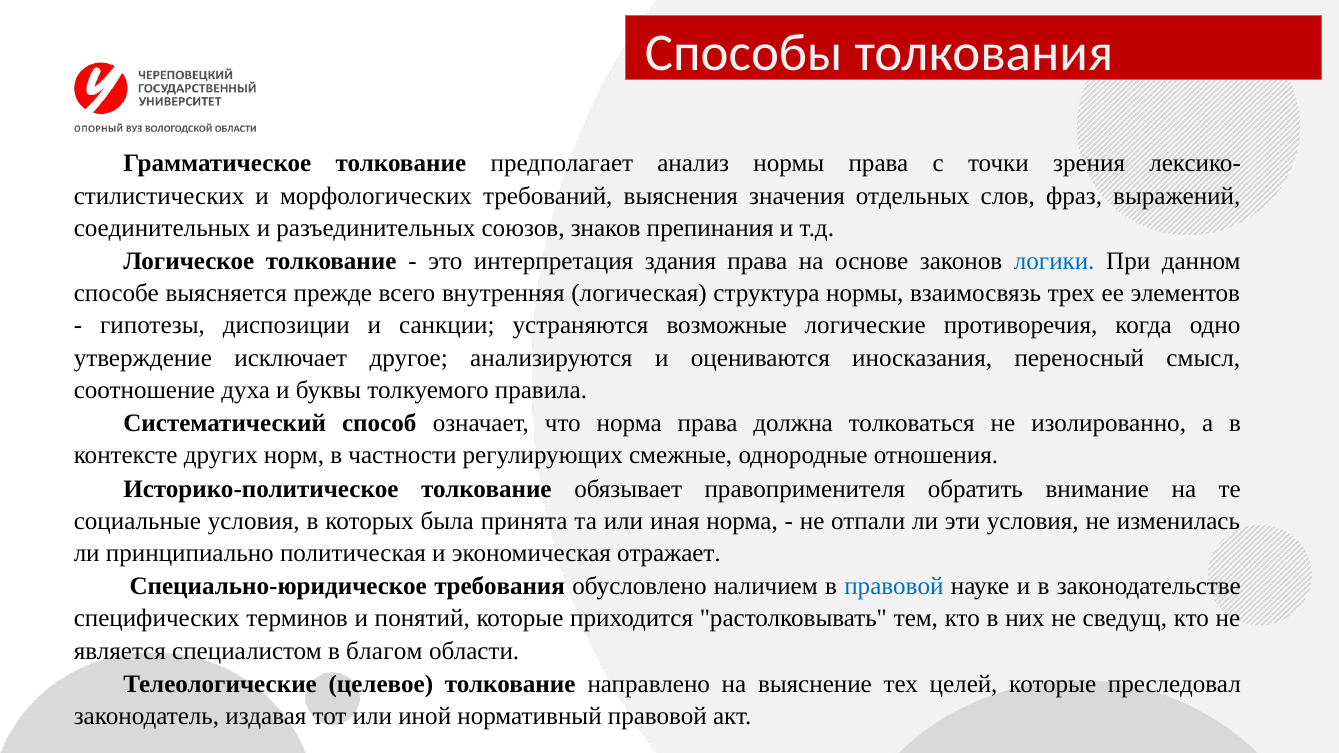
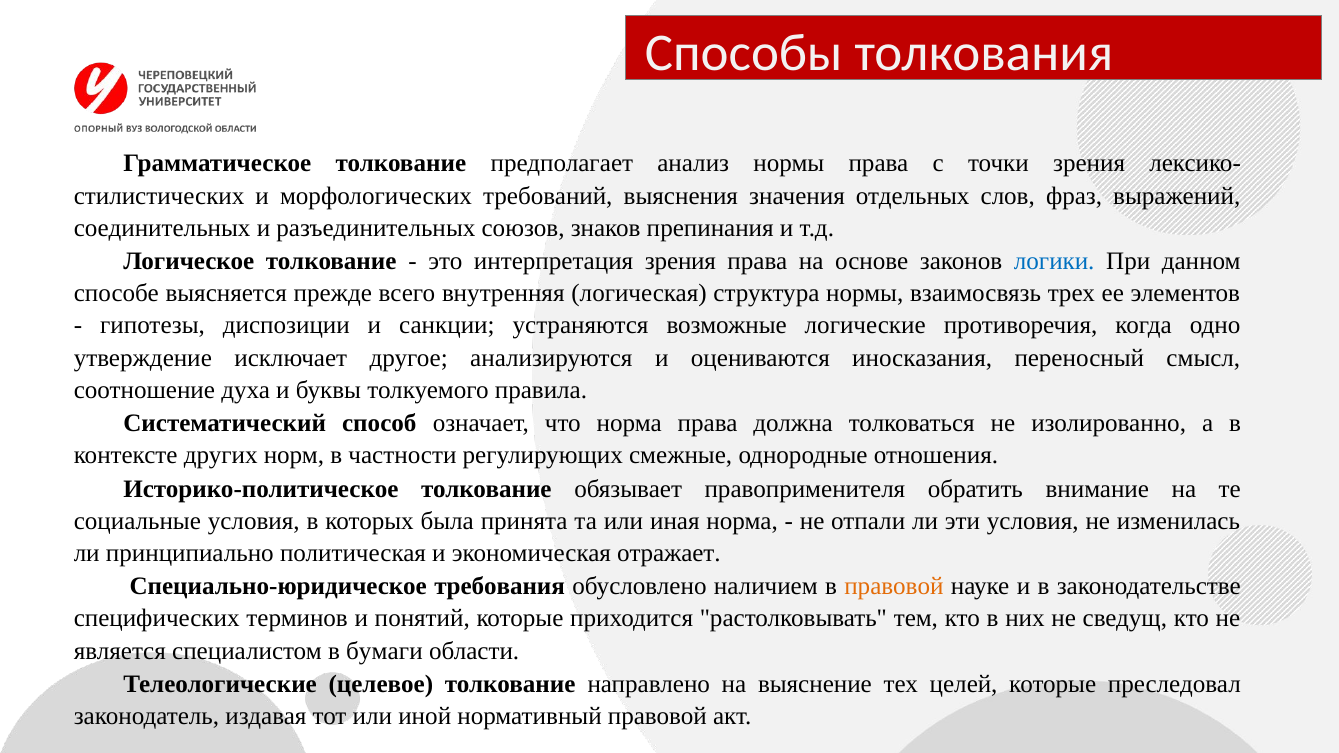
интерпретация здания: здания -> зрения (680, 261)
правовой colour: blue -> orange (894, 587)
благом: благом -> бумаги (384, 651)
